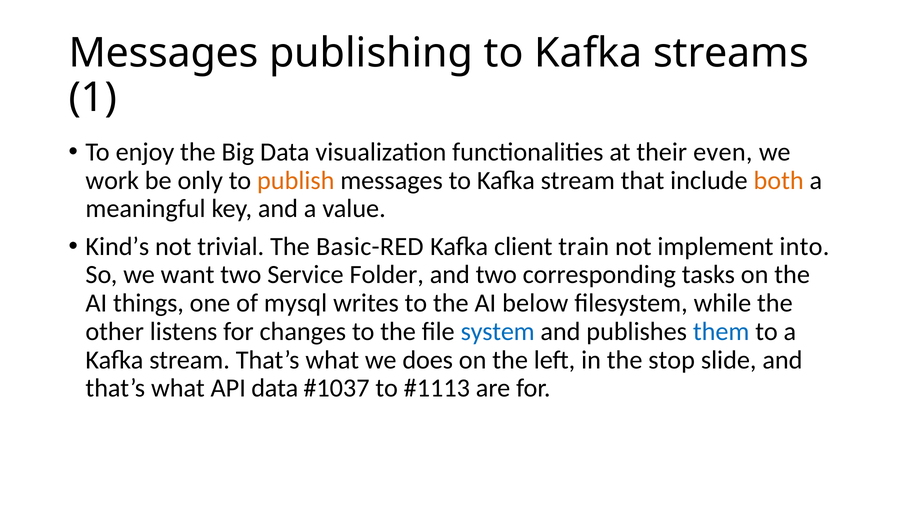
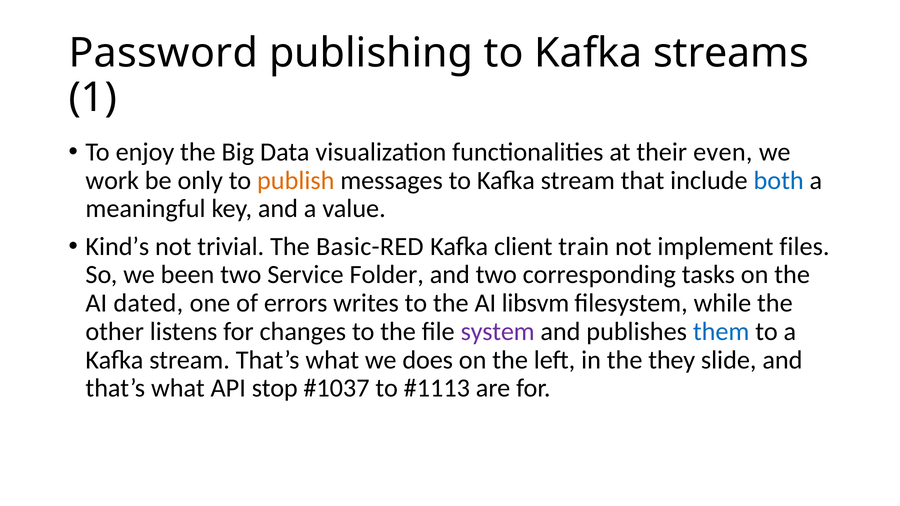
Messages: Messages -> Password (163, 53)
both colour: orange -> blue (779, 181)
into: into -> files (804, 247)
want: want -> been (188, 275)
things: things -> dated (148, 303)
mysql: mysql -> errors (296, 303)
below: below -> libsvm (535, 303)
system colour: blue -> purple (498, 332)
stop: stop -> they (672, 360)
API data: data -> stop (275, 388)
